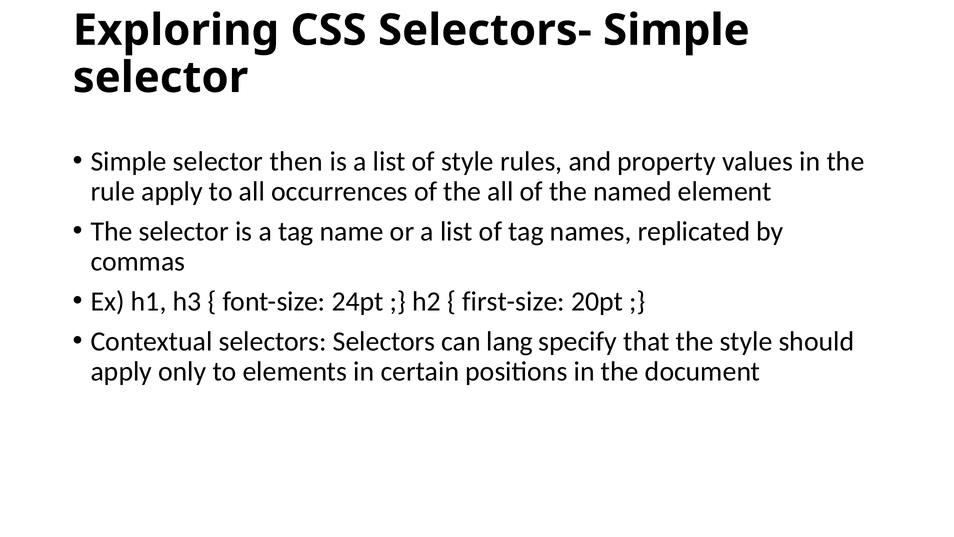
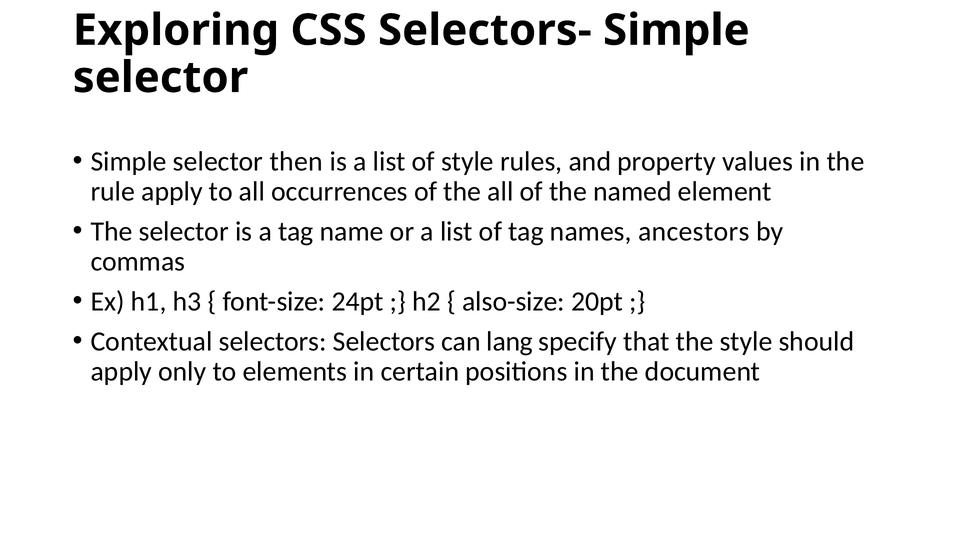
replicated: replicated -> ancestors (694, 231)
first-size: first-size -> also-size (514, 301)
